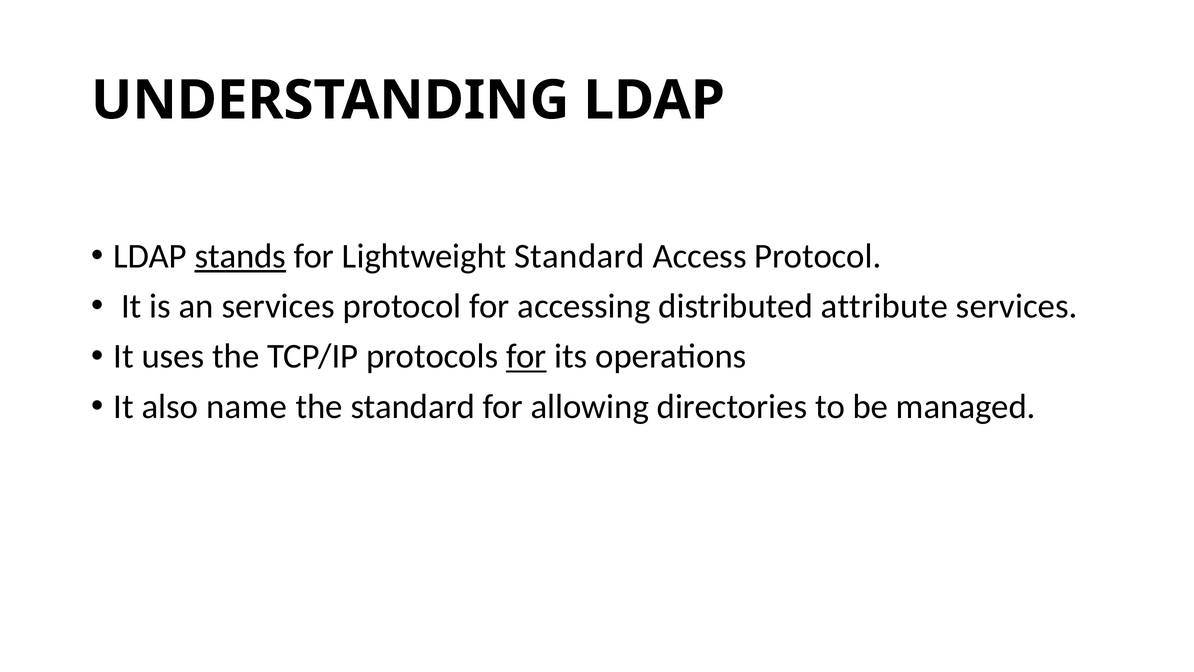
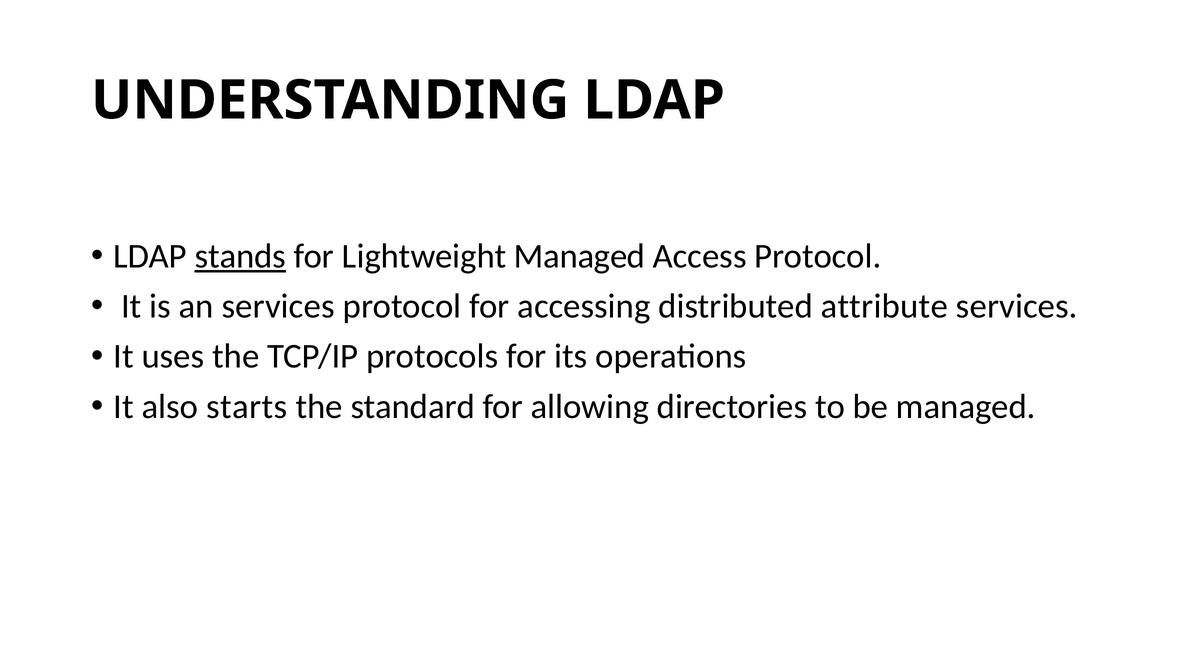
Lightweight Standard: Standard -> Managed (580, 256)
for underline: present -> none (526, 356)
name: name -> starts (247, 406)
